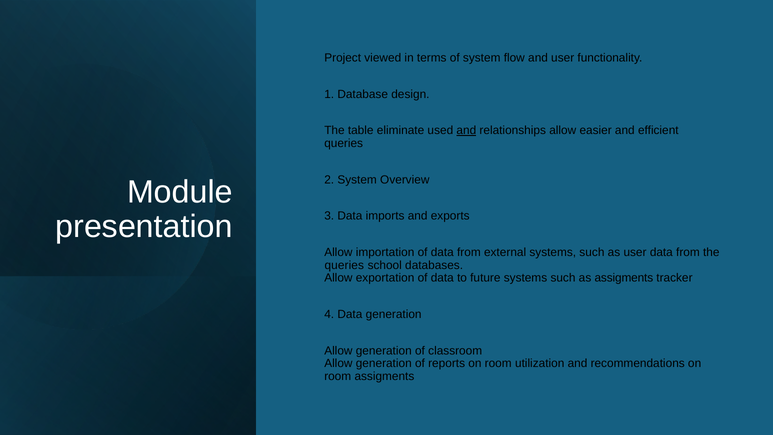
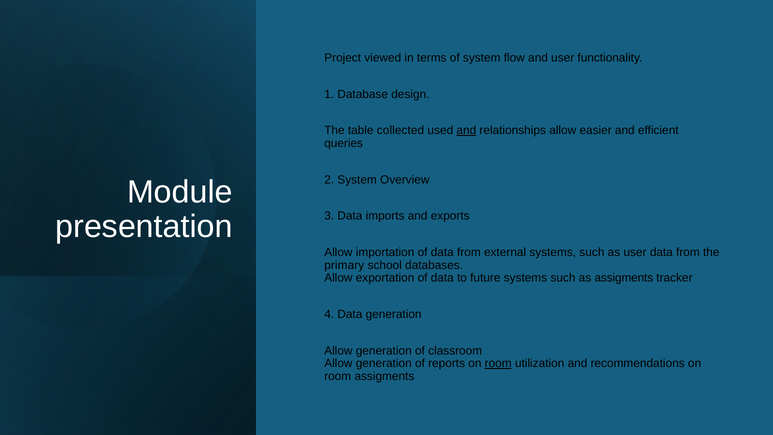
eliminate: eliminate -> collected (401, 130)
queries: queries -> primary (344, 265)
room underline: none -> present (498, 363)
